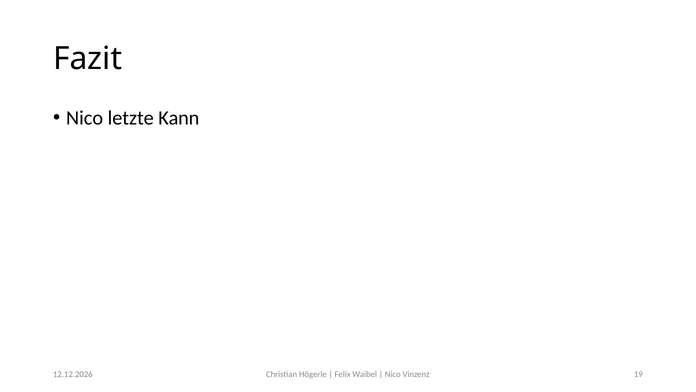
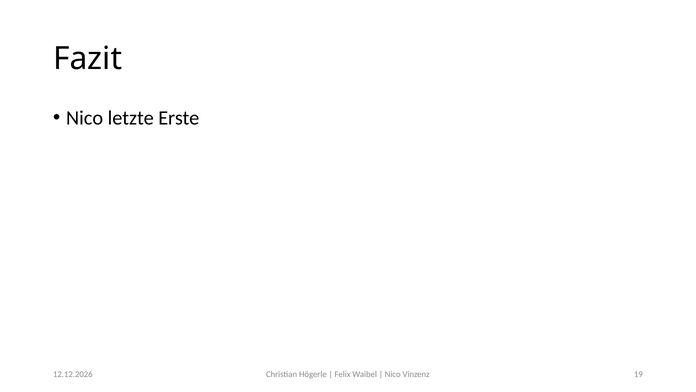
Kann: Kann -> Erste (179, 118)
